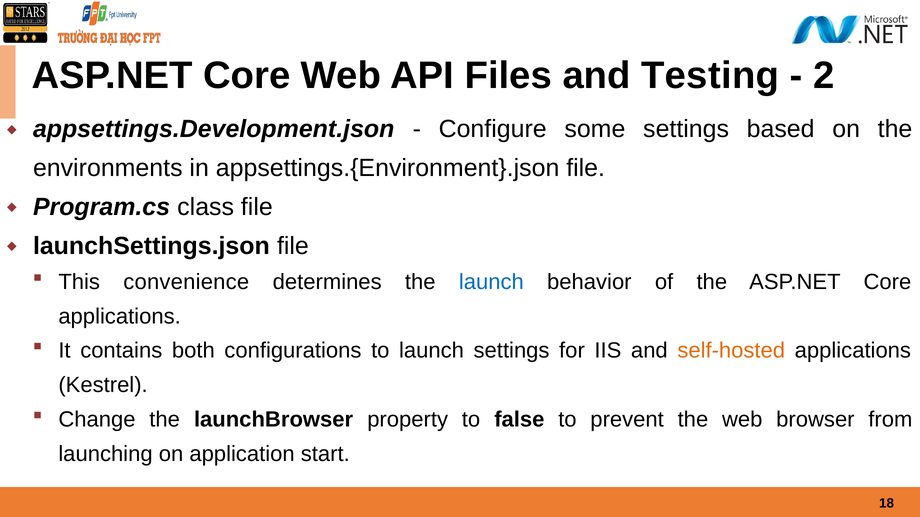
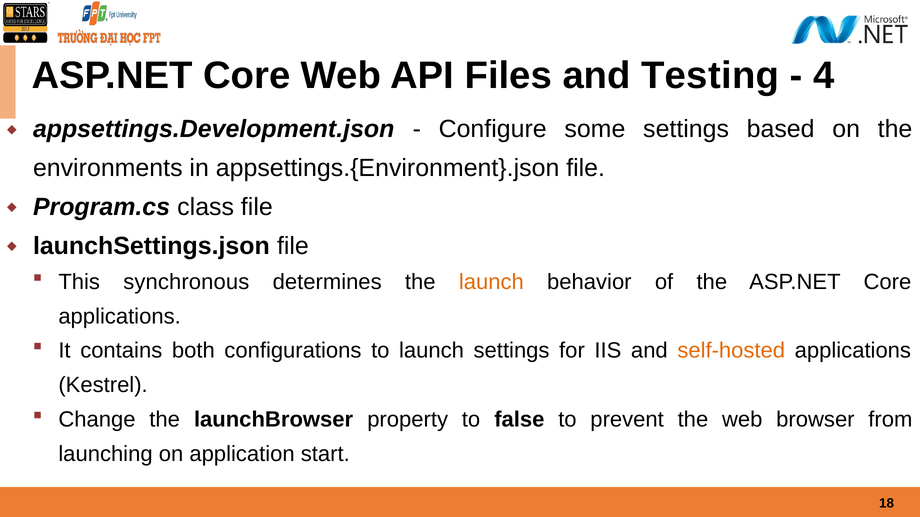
2: 2 -> 4 (824, 75)
convenience: convenience -> synchronous (186, 282)
launch colour: blue -> orange (491, 282)
